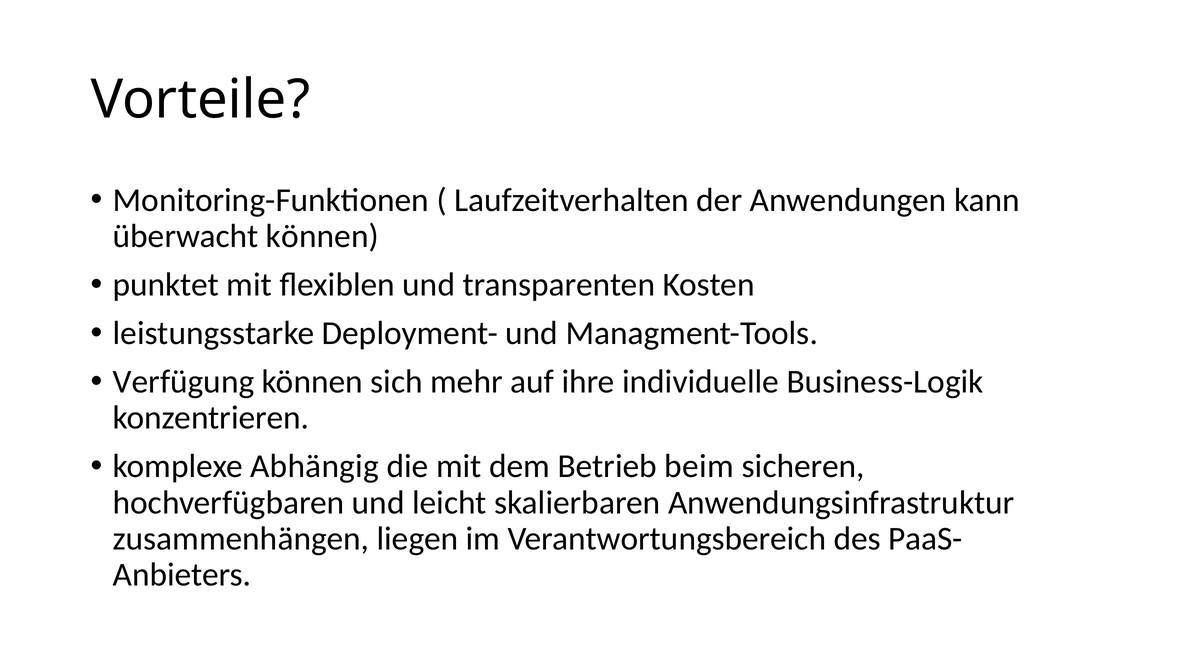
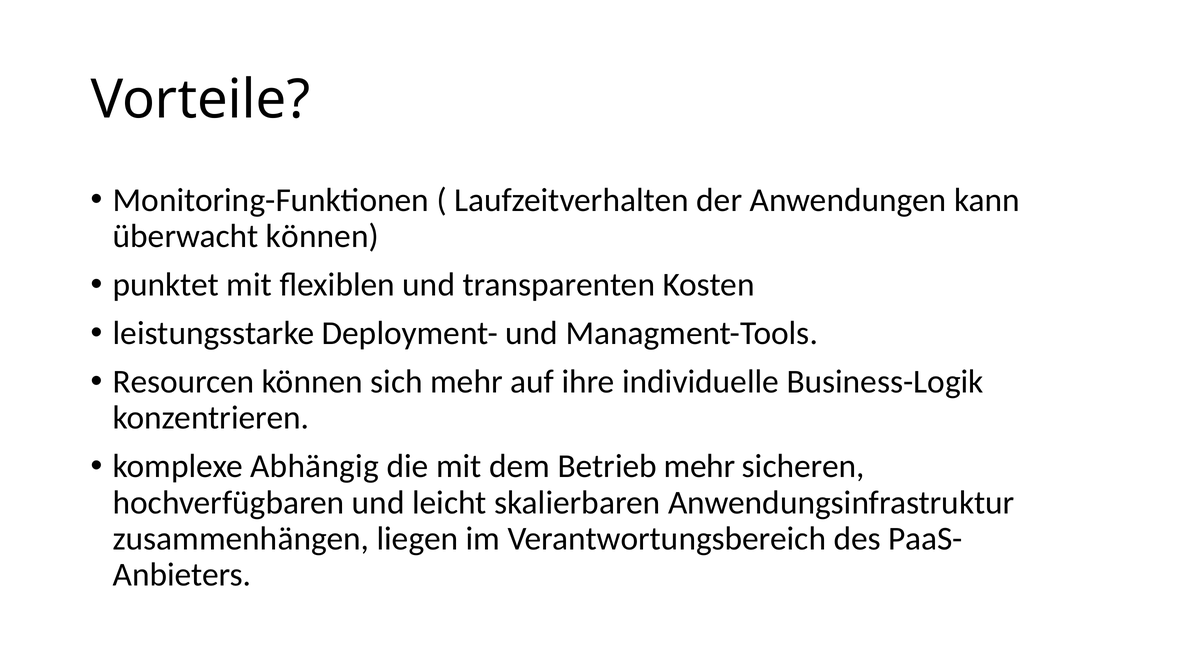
Verfügung: Verfügung -> Resourcen (184, 382)
Betrieb beim: beim -> mehr (700, 467)
